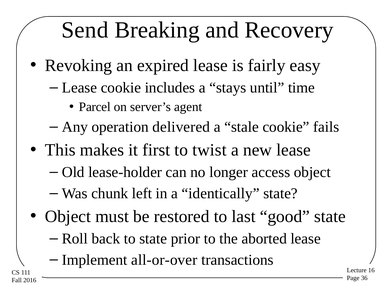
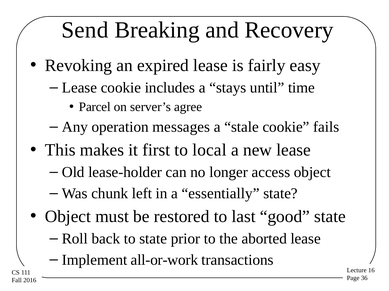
agent: agent -> agree (188, 107)
delivered: delivered -> messages (181, 127)
twist: twist -> local (209, 150)
identically: identically -> essentially (221, 194)
all-or-over: all-or-over -> all-or-work (164, 260)
